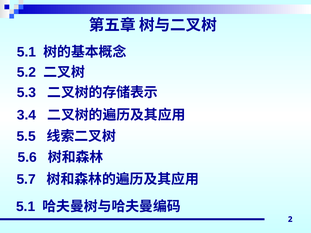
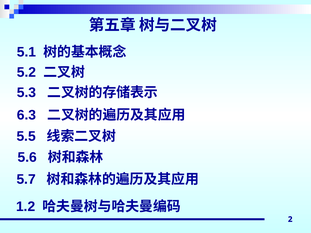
3.4: 3.4 -> 6.3 (27, 115)
5.1: 5.1 -> 1.2 (26, 207)
